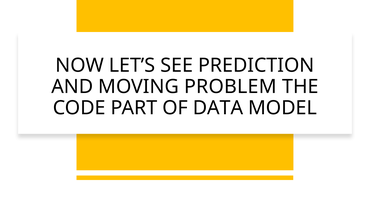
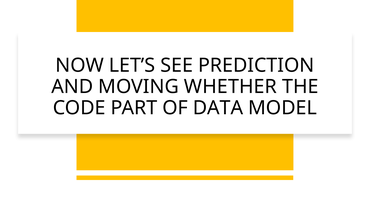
PROBLEM: PROBLEM -> WHETHER (230, 87)
